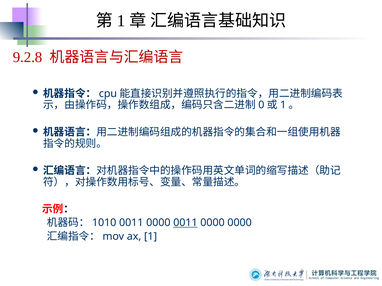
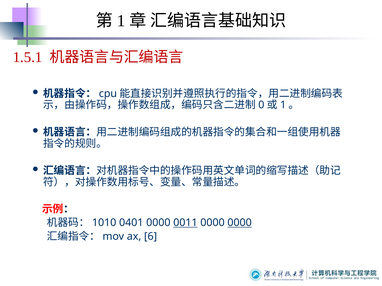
9.2.8: 9.2.8 -> 1.5.1 (28, 57)
0011: 0011 -> 0401 (131, 223)
0000 underline: none -> present (240, 223)
ax 1: 1 -> 6 (151, 237)
